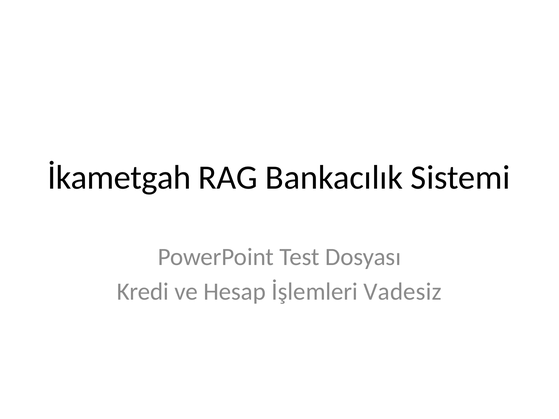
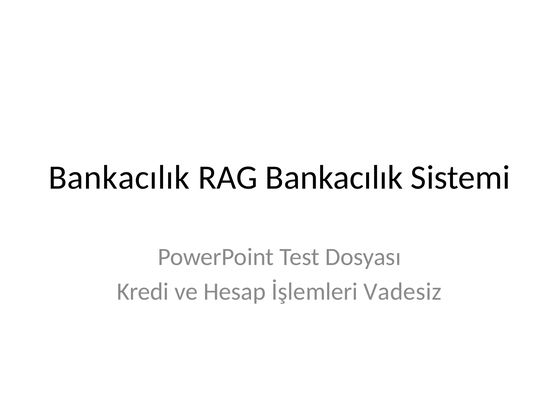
İkametgah: İkametgah -> Bankacılık (119, 178)
